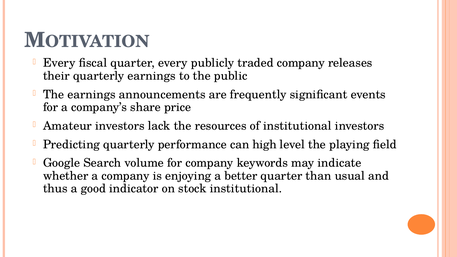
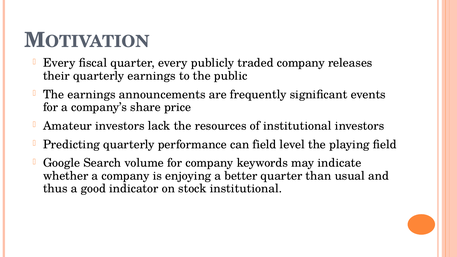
can high: high -> field (265, 144)
